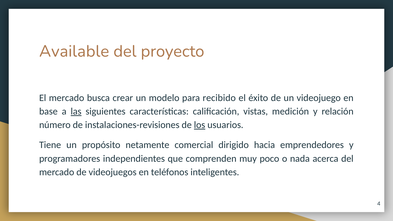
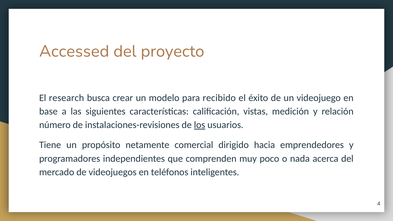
Available: Available -> Accessed (74, 51)
El mercado: mercado -> research (66, 98)
las underline: present -> none (76, 111)
